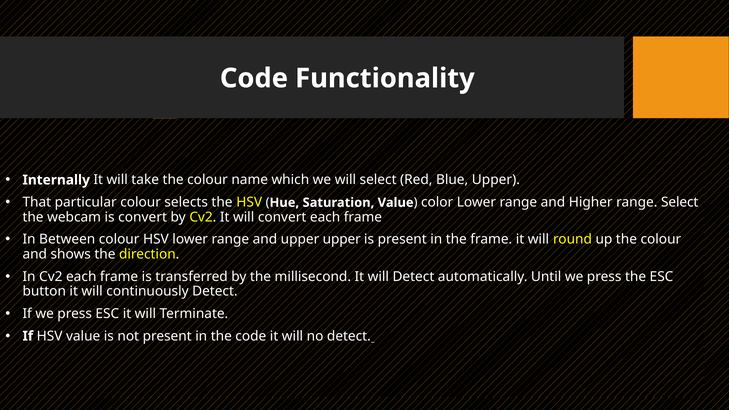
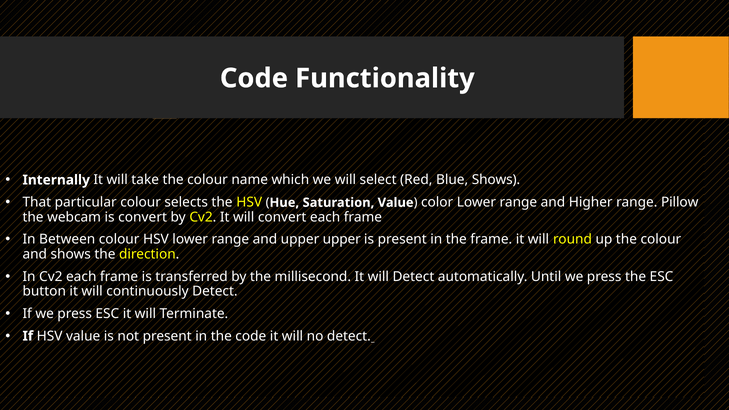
Blue Upper: Upper -> Shows (496, 180)
range Select: Select -> Pillow (680, 202)
